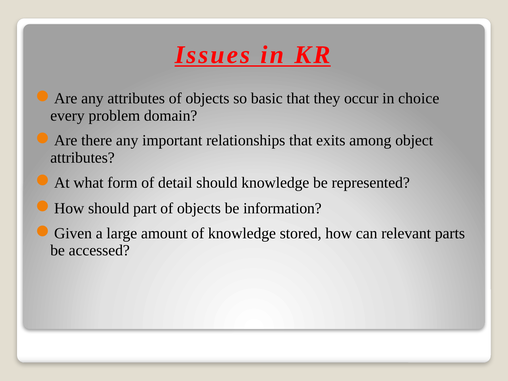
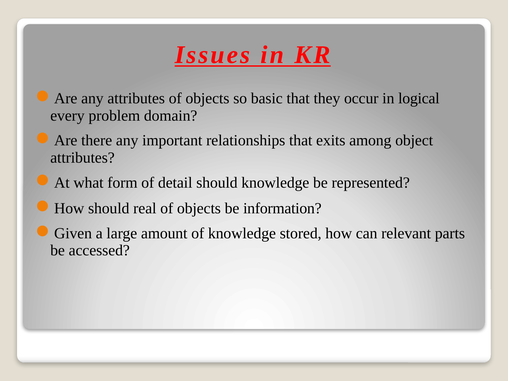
choice: choice -> logical (419, 98)
part: part -> real (145, 208)
